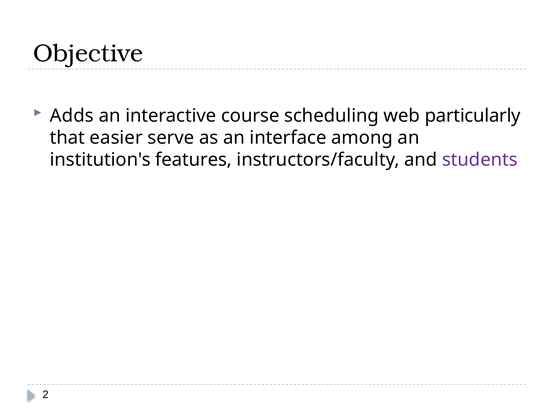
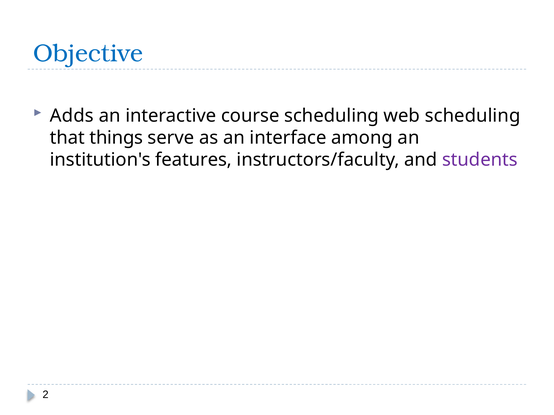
Objective colour: black -> blue (88, 53)
web particularly: particularly -> scheduling (473, 116)
easier: easier -> things (116, 138)
